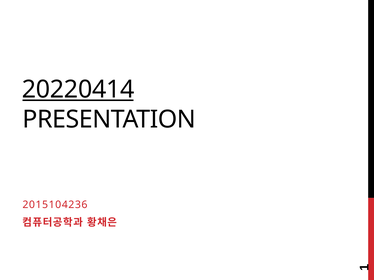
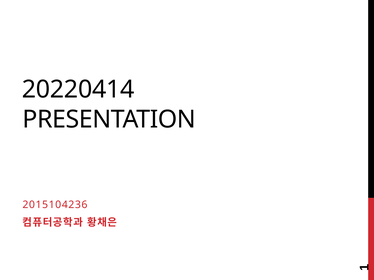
20220414 underline: present -> none (78, 90)
